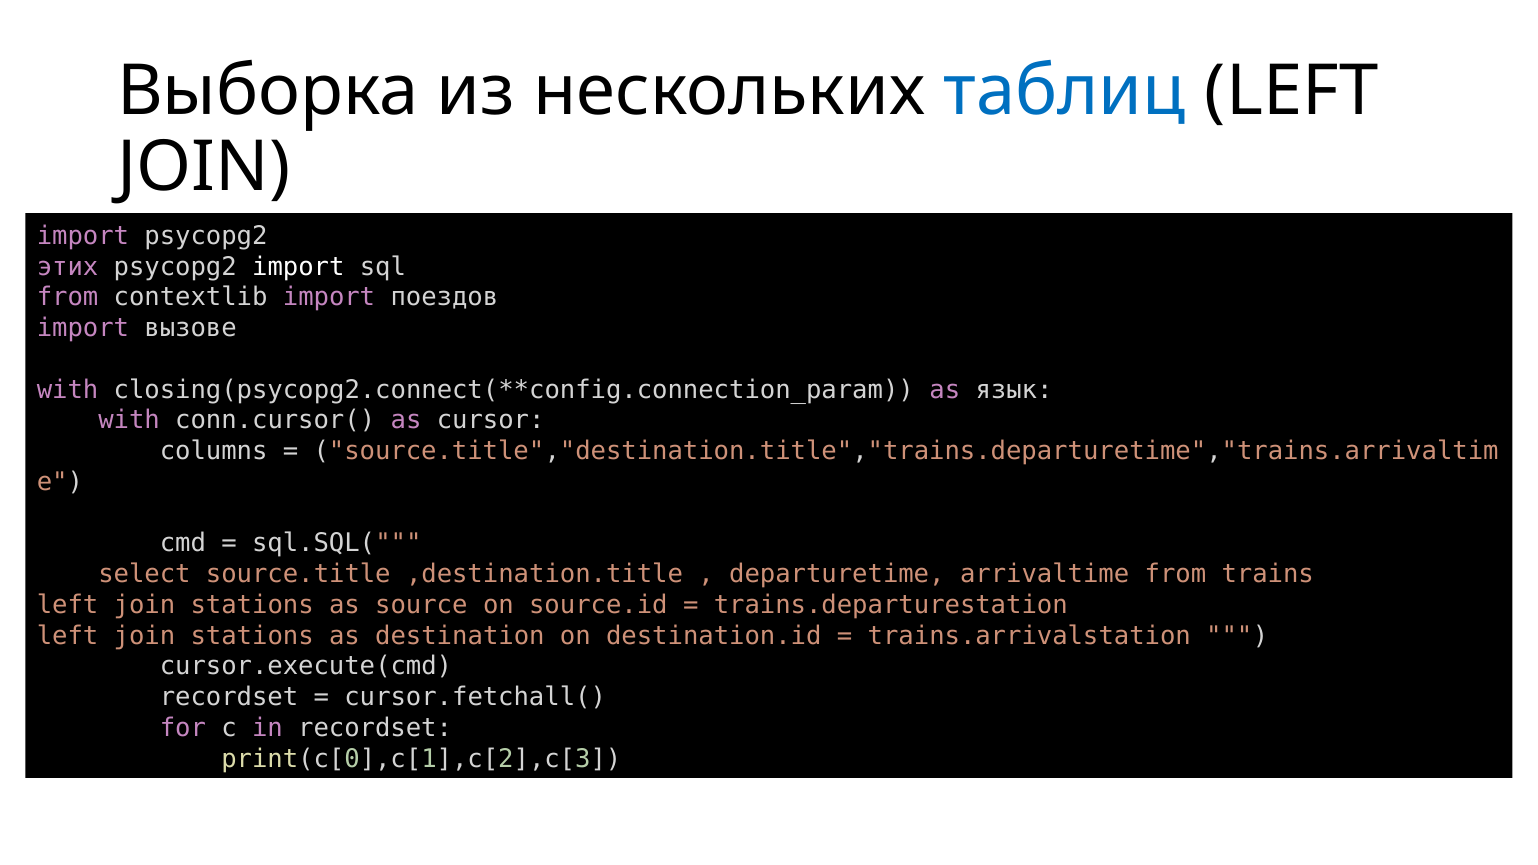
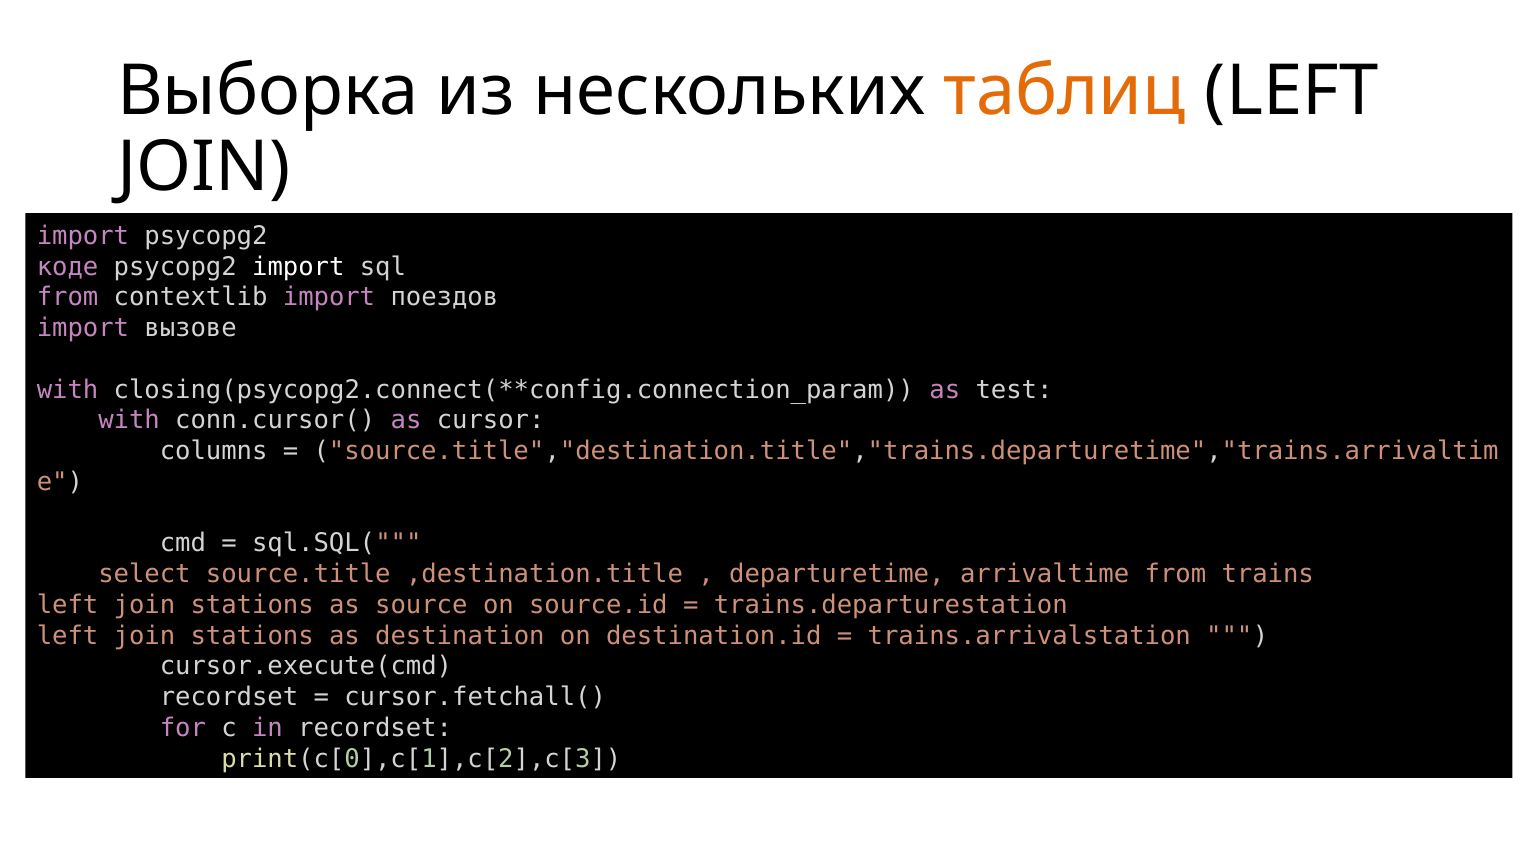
таблиц colour: blue -> orange (1065, 91)
этих: этих -> коде (68, 267)
язык: язык -> test (1014, 390)
